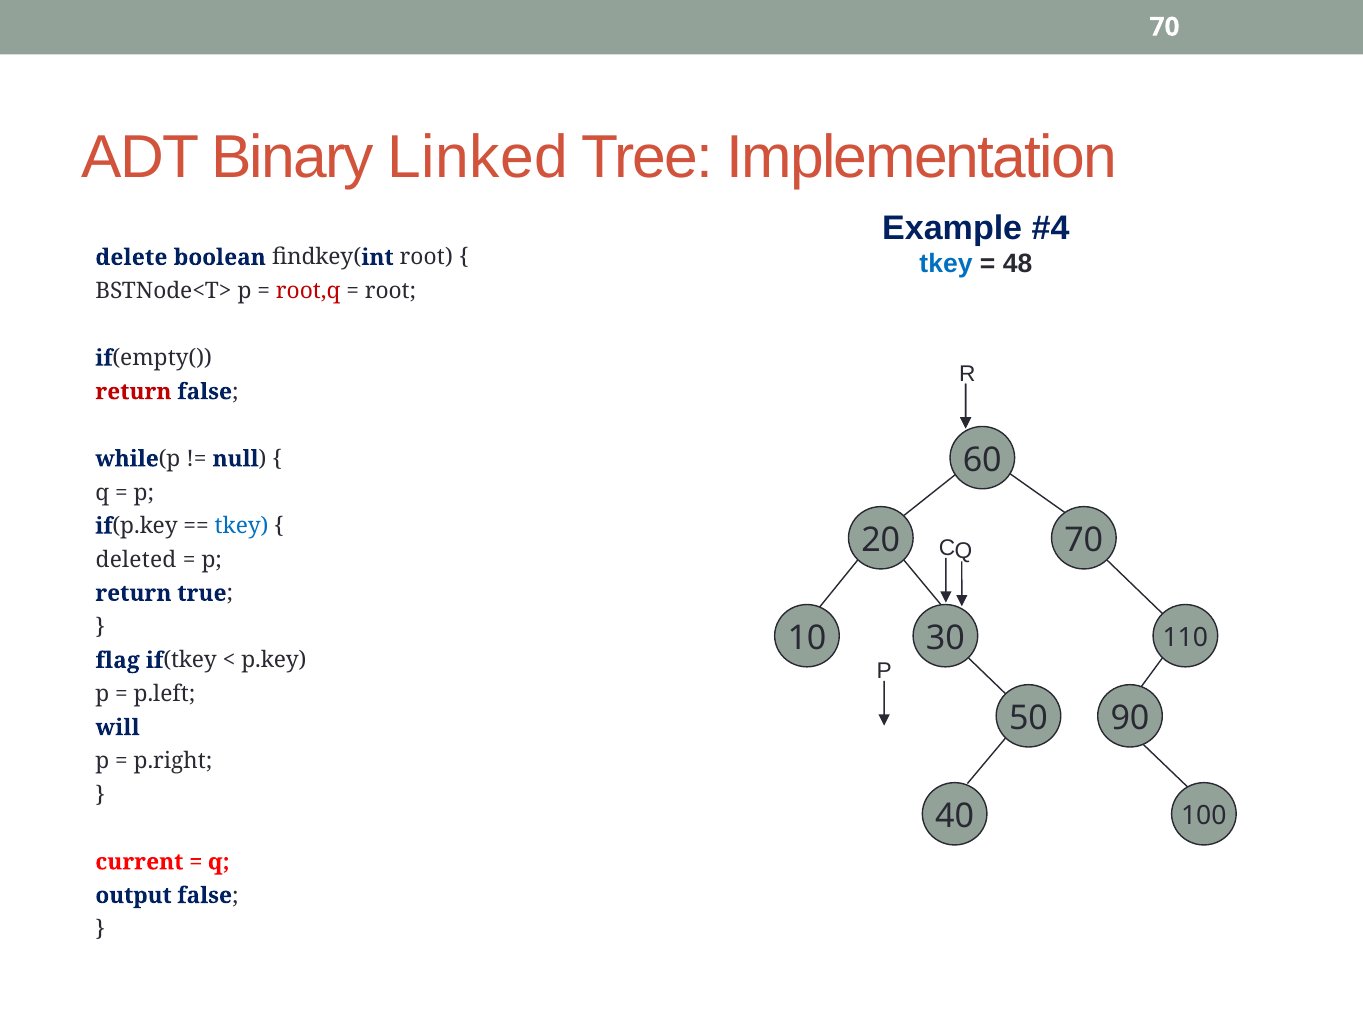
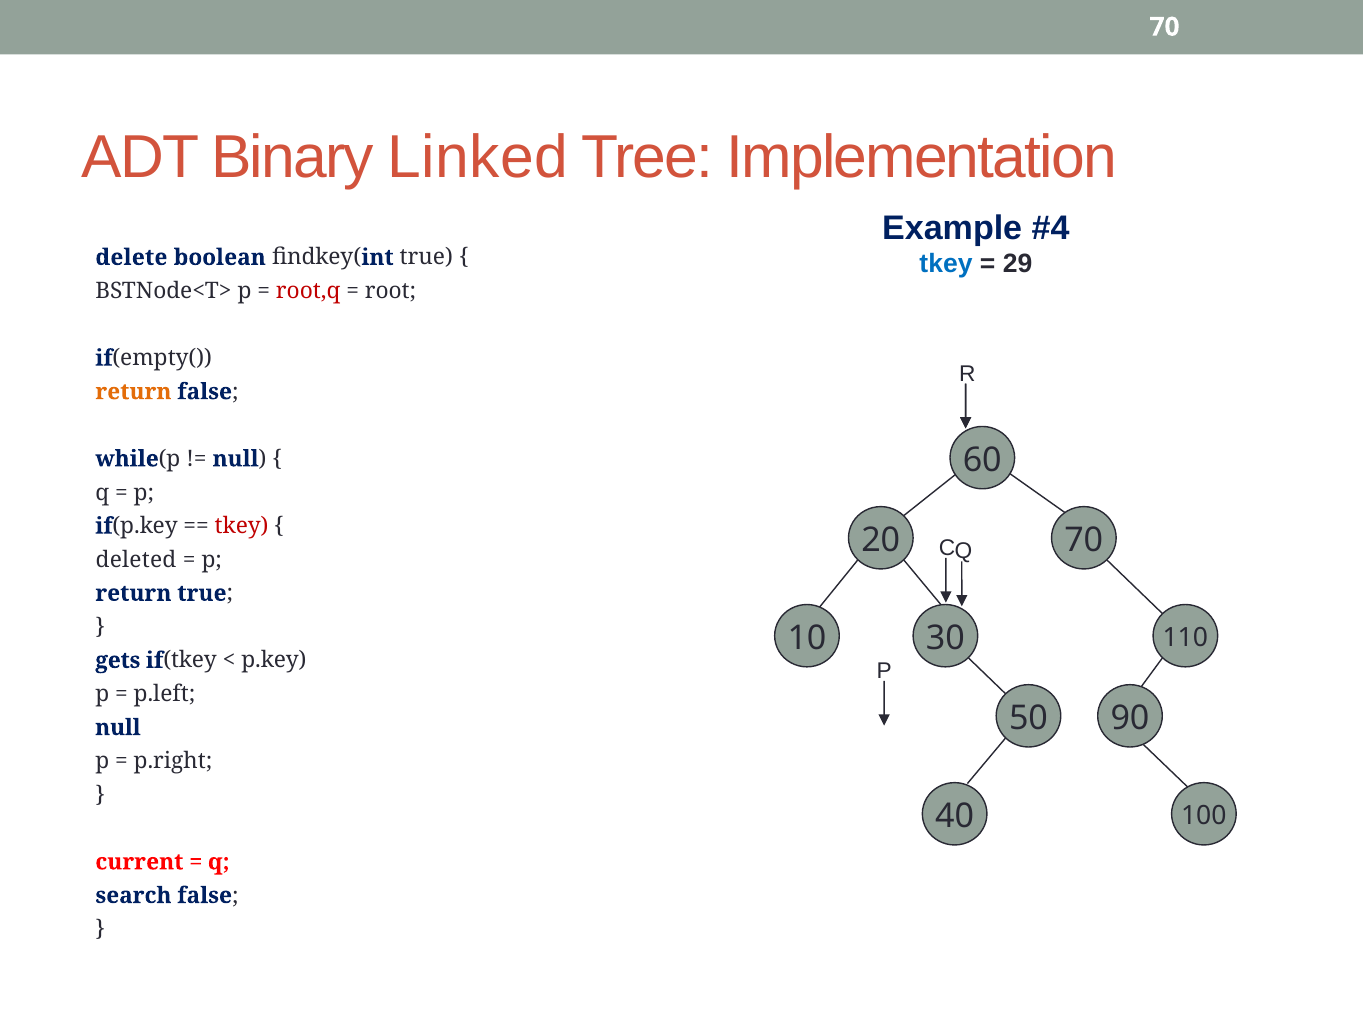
findkey(int root: root -> true (426, 257)
48: 48 -> 29 (1018, 264)
return colour: red -> orange (133, 392)
tkey colour: blue -> red (242, 526)
flag: flag -> gets (118, 661)
will: will -> null (118, 728)
output: output -> search (133, 896)
